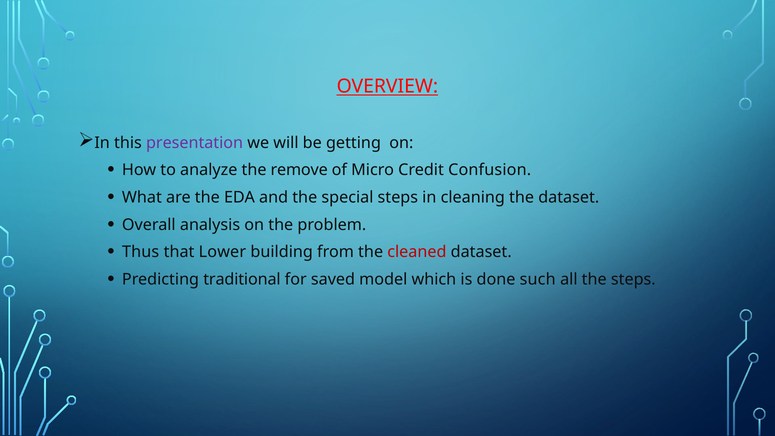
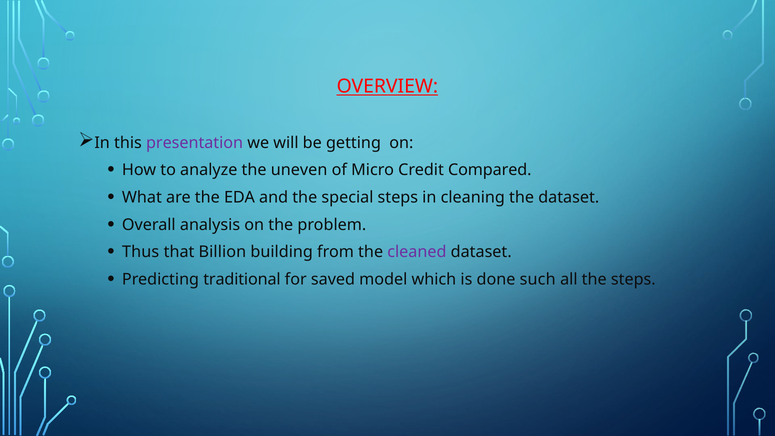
remove: remove -> uneven (299, 170)
Confusion: Confusion -> Compared (490, 170)
Lower: Lower -> Billion (222, 252)
cleaned colour: red -> purple (417, 252)
